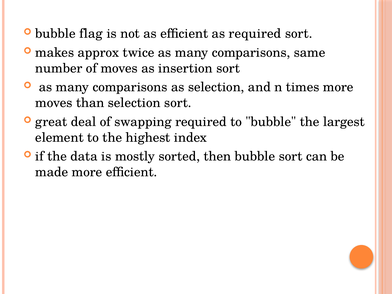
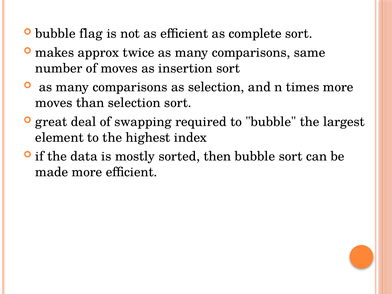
as required: required -> complete (255, 34)
